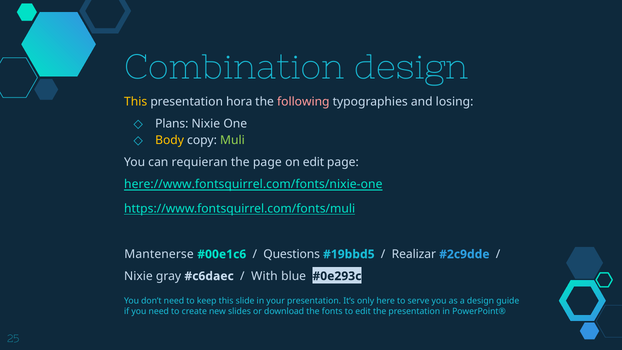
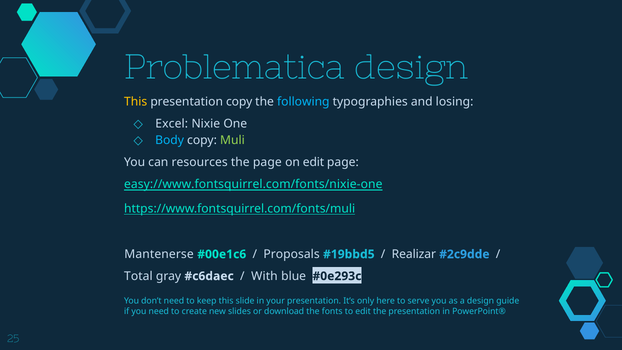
Combination: Combination -> Problematica (235, 67)
presentation hora: hora -> copy (239, 102)
following colour: pink -> light blue (303, 102)
Plans: Plans -> Excel (172, 124)
Body colour: yellow -> light blue (170, 140)
requieran: requieran -> resources (200, 162)
here://www.fontsquirrel.com/fonts/nixie-one: here://www.fontsquirrel.com/fonts/nixie-one -> easy://www.fontsquirrel.com/fonts/nixie-one (253, 184)
Questions: Questions -> Proposals (292, 254)
Nixie: Nixie -> Total (138, 276)
